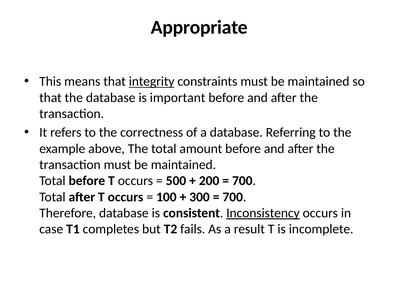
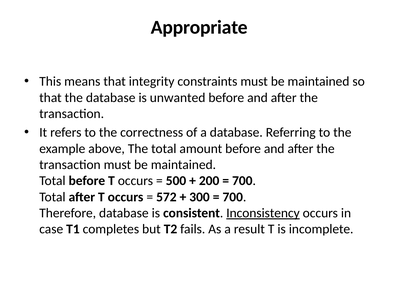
integrity underline: present -> none (152, 82)
important: important -> unwanted (178, 98)
100: 100 -> 572 (166, 197)
